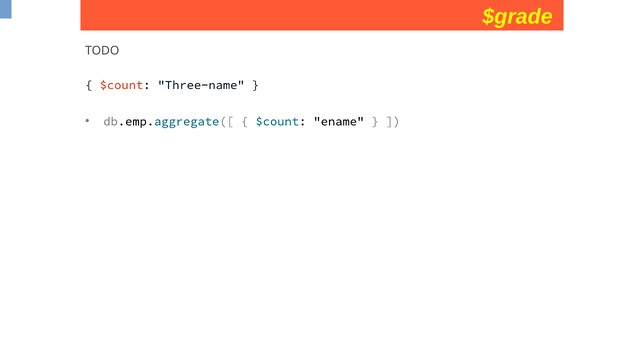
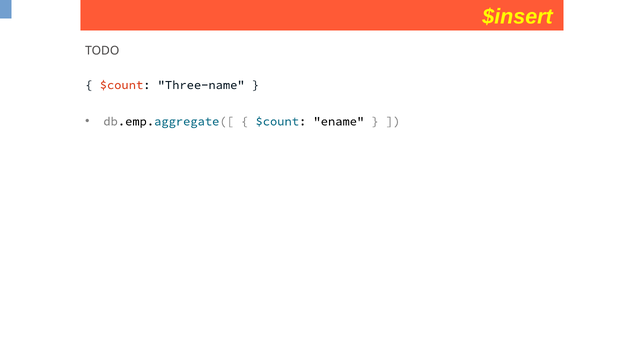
$grade: $grade -> $insert (518, 17)
